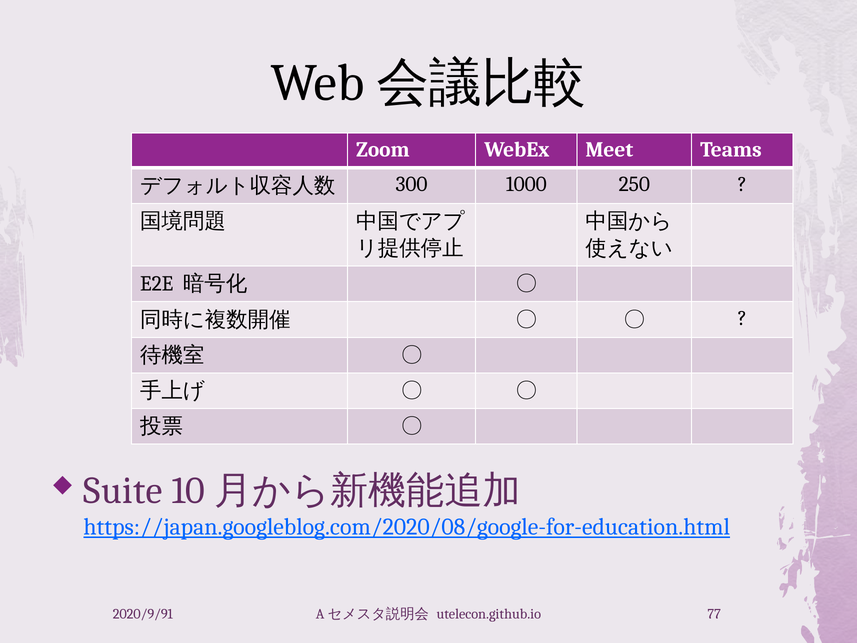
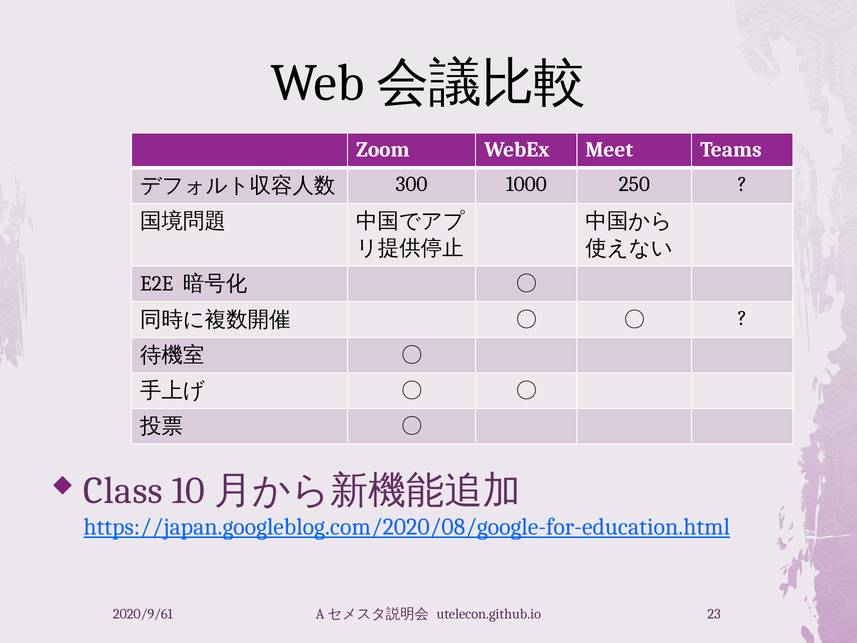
Suite: Suite -> Class (123, 491)
2020/9/91: 2020/9/91 -> 2020/9/61 (143, 614)
77: 77 -> 23 (714, 614)
